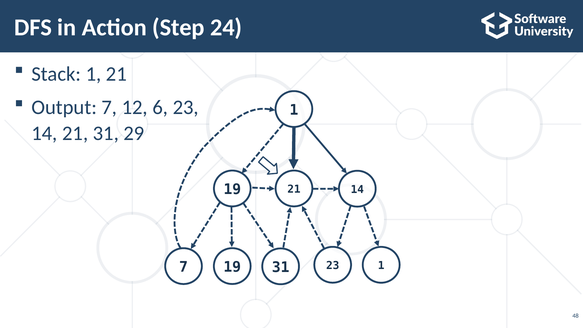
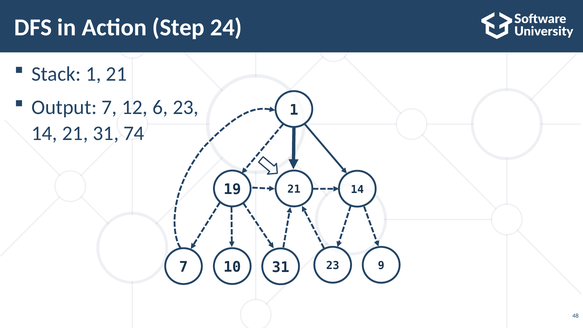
29: 29 -> 74 (134, 133)
7 19: 19 -> 10 (232, 267)
31 1: 1 -> 9 (381, 266)
